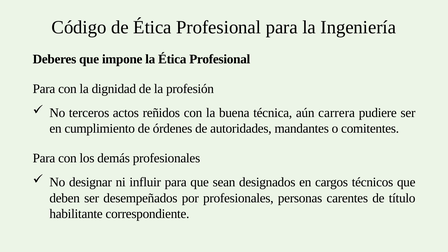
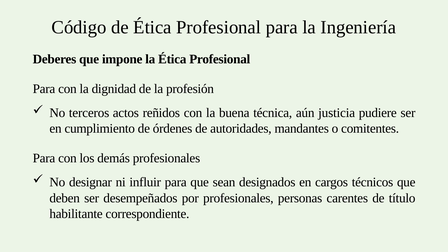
carrera: carrera -> justicia (337, 113)
